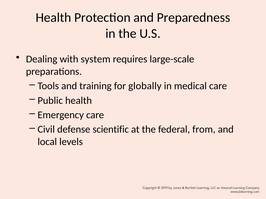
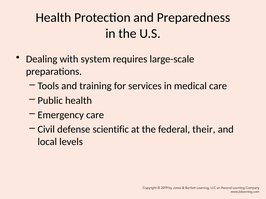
globally: globally -> services (145, 86)
from: from -> their (204, 130)
